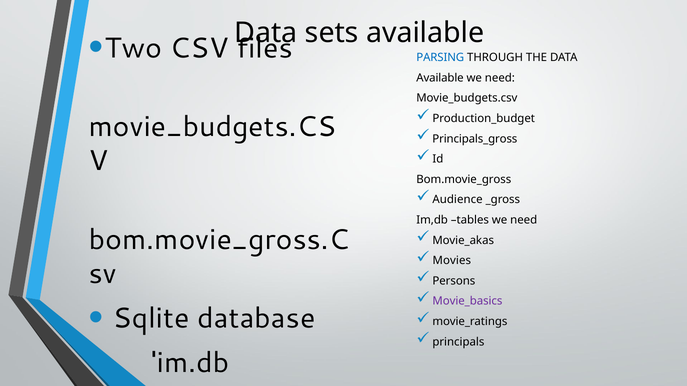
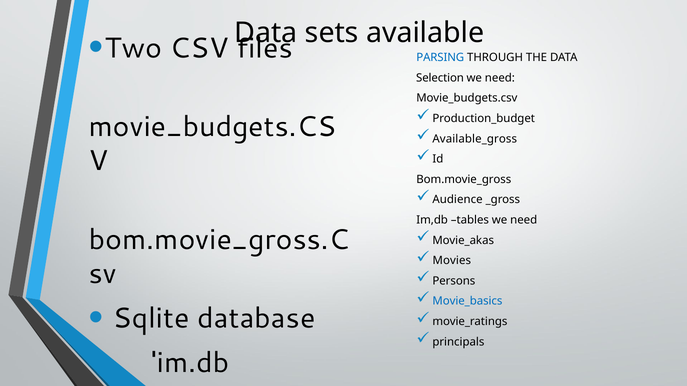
Available: Available -> Selection (440, 78)
Principals_gross: Principals_gross -> Available_gross (475, 139)
Movie_basics colour: purple -> blue (467, 301)
